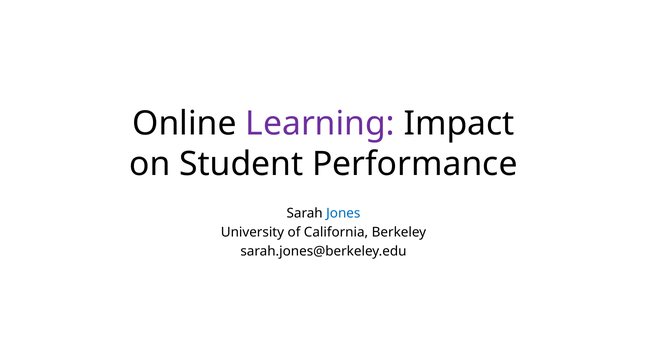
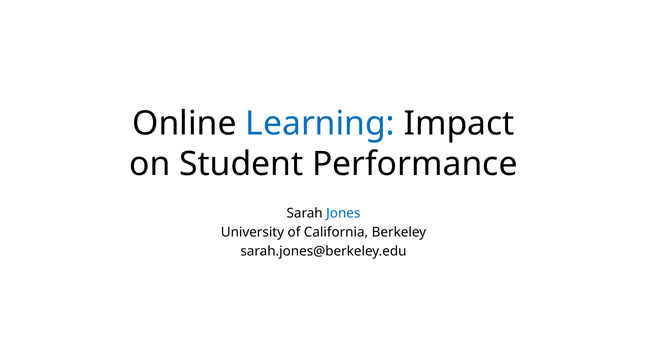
Learning colour: purple -> blue (320, 124)
